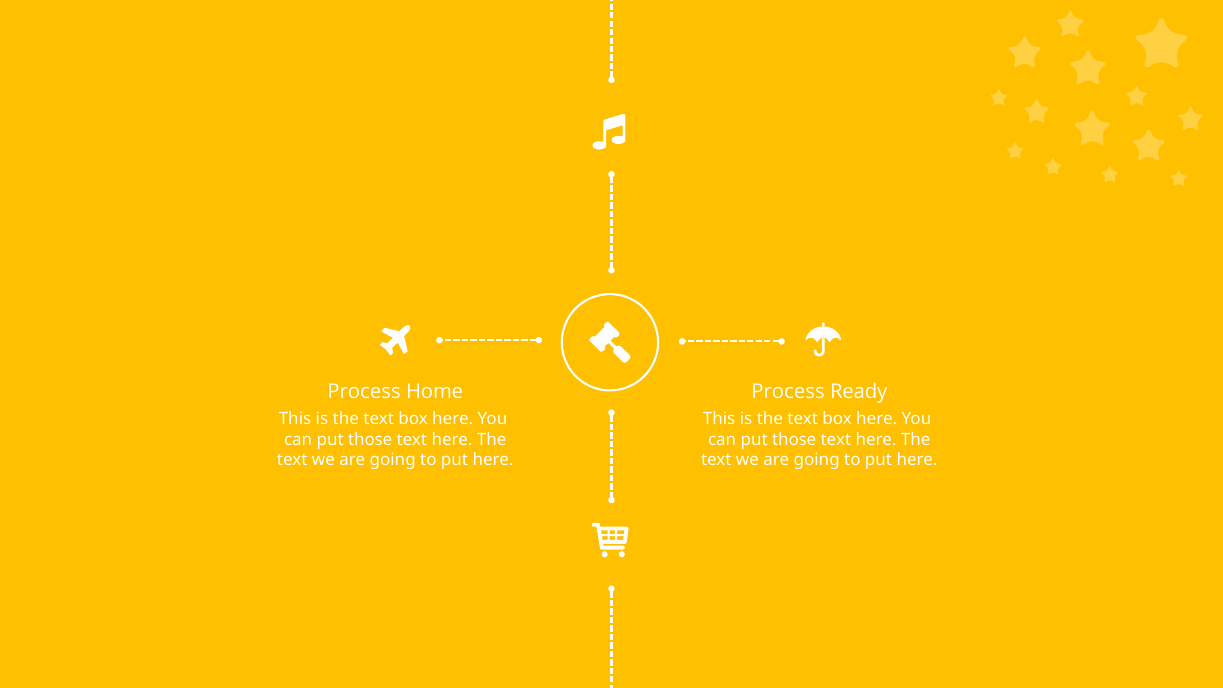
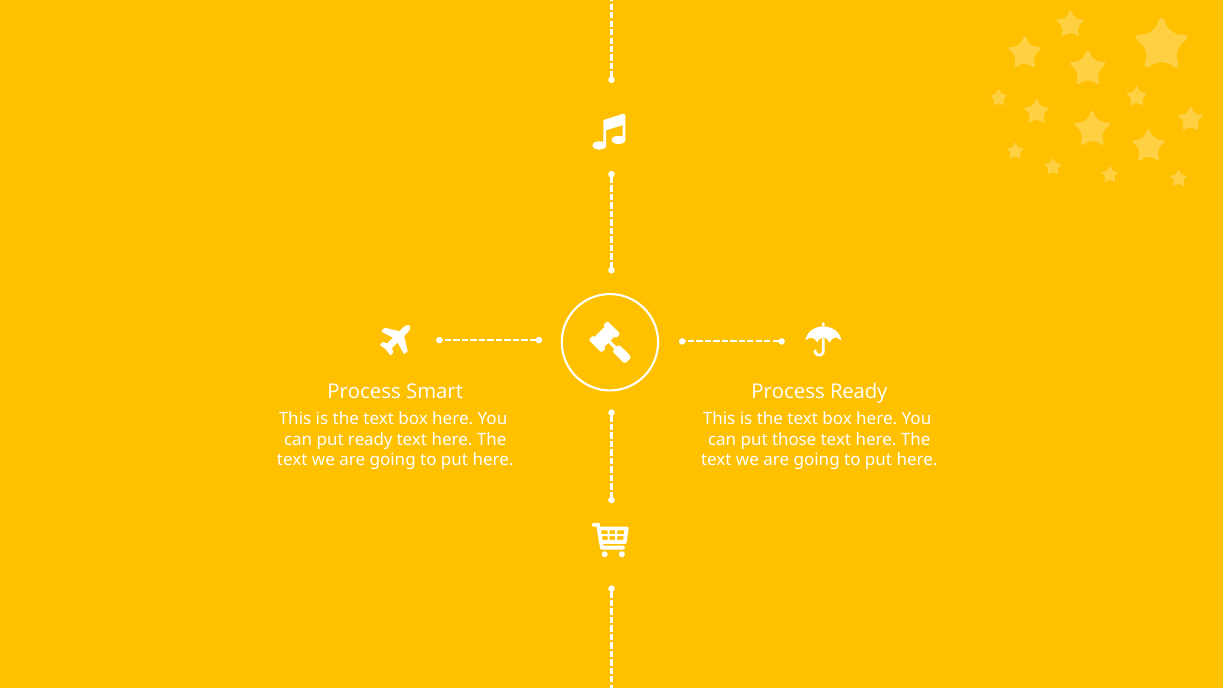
Home: Home -> Smart (435, 391)
those: those -> ready (370, 439)
